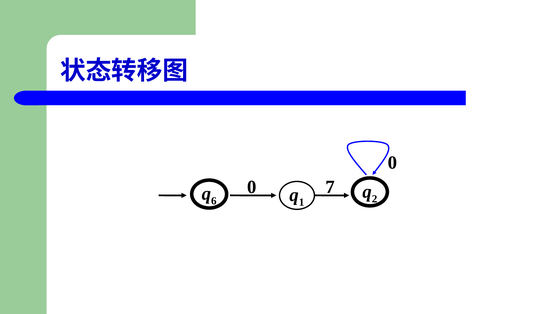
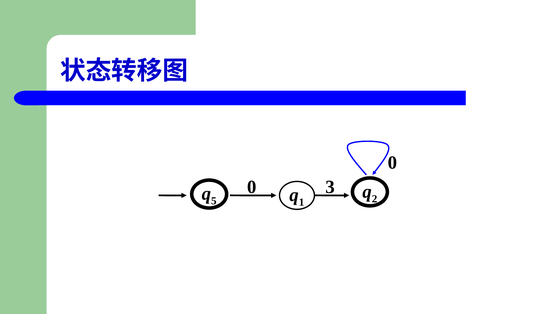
7: 7 -> 3 (330, 187)
6: 6 -> 5 (214, 201)
